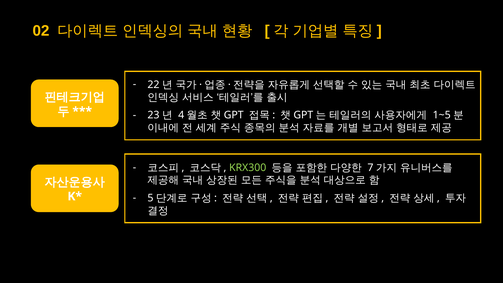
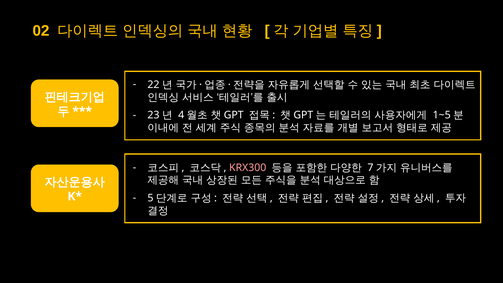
KRX300 colour: light green -> pink (248, 168)
